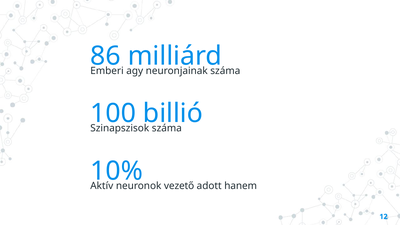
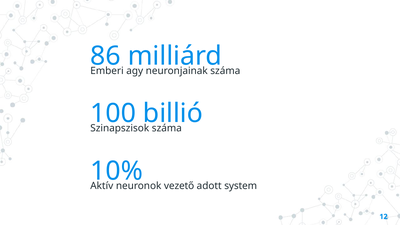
hanem: hanem -> system (241, 186)
